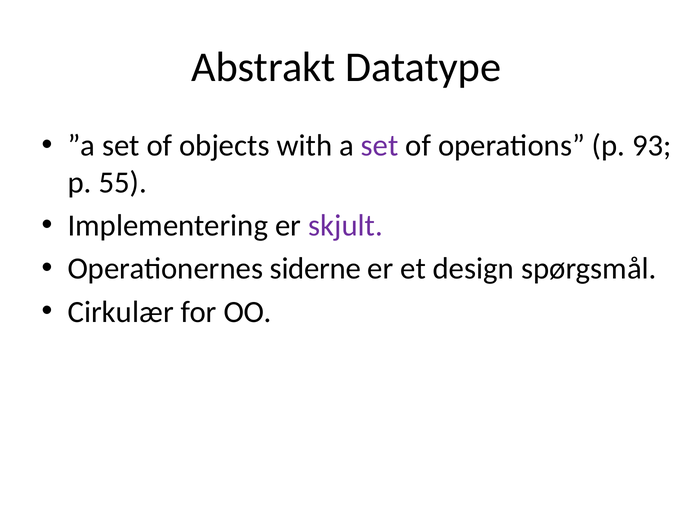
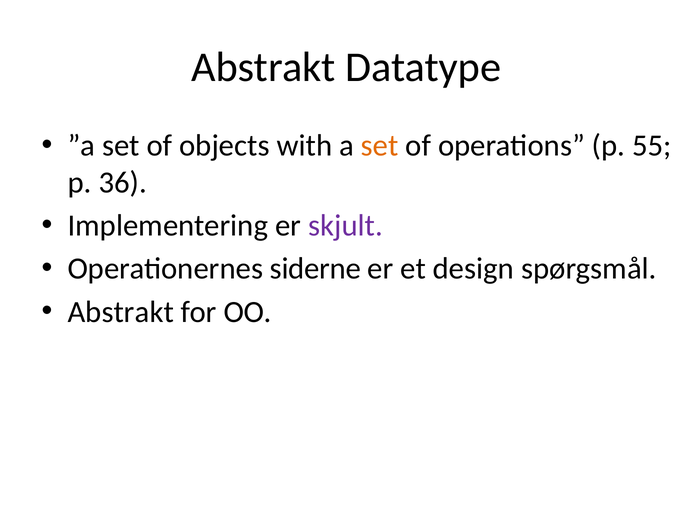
set colour: purple -> orange (380, 145)
93: 93 -> 55 (652, 145)
55: 55 -> 36 (123, 182)
Cirkulær: Cirkulær -> Abstrakt (121, 312)
